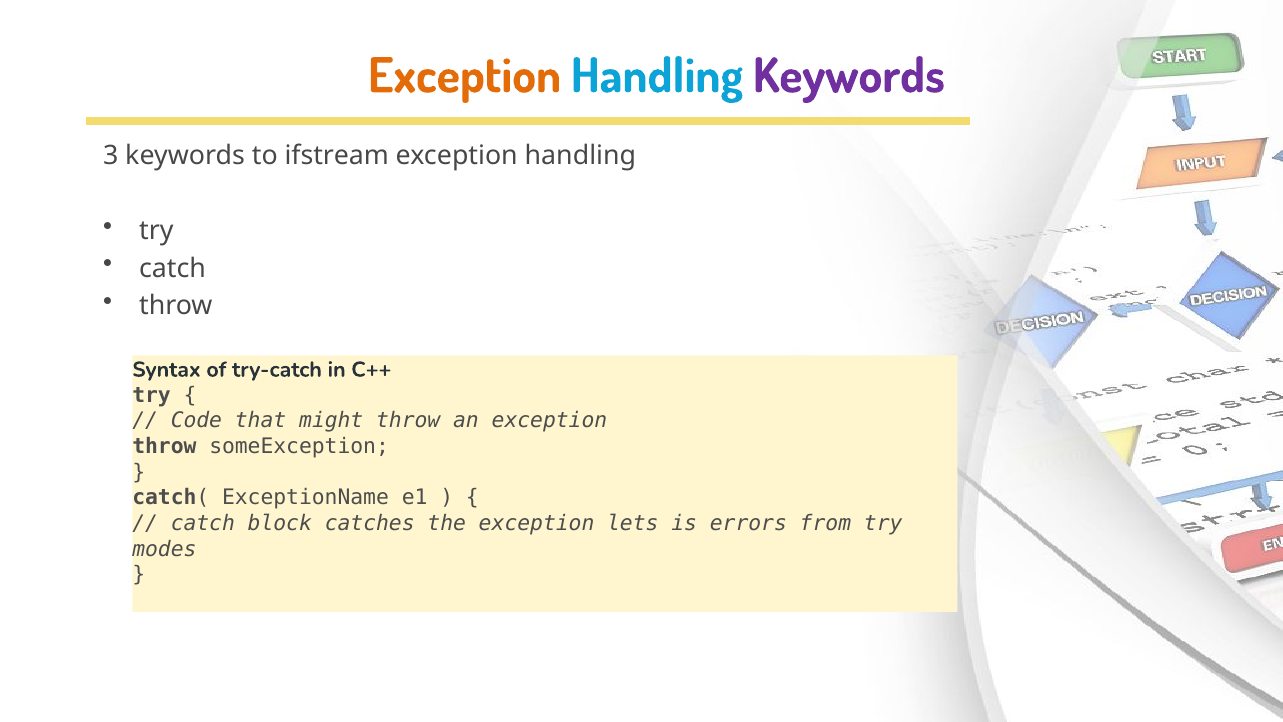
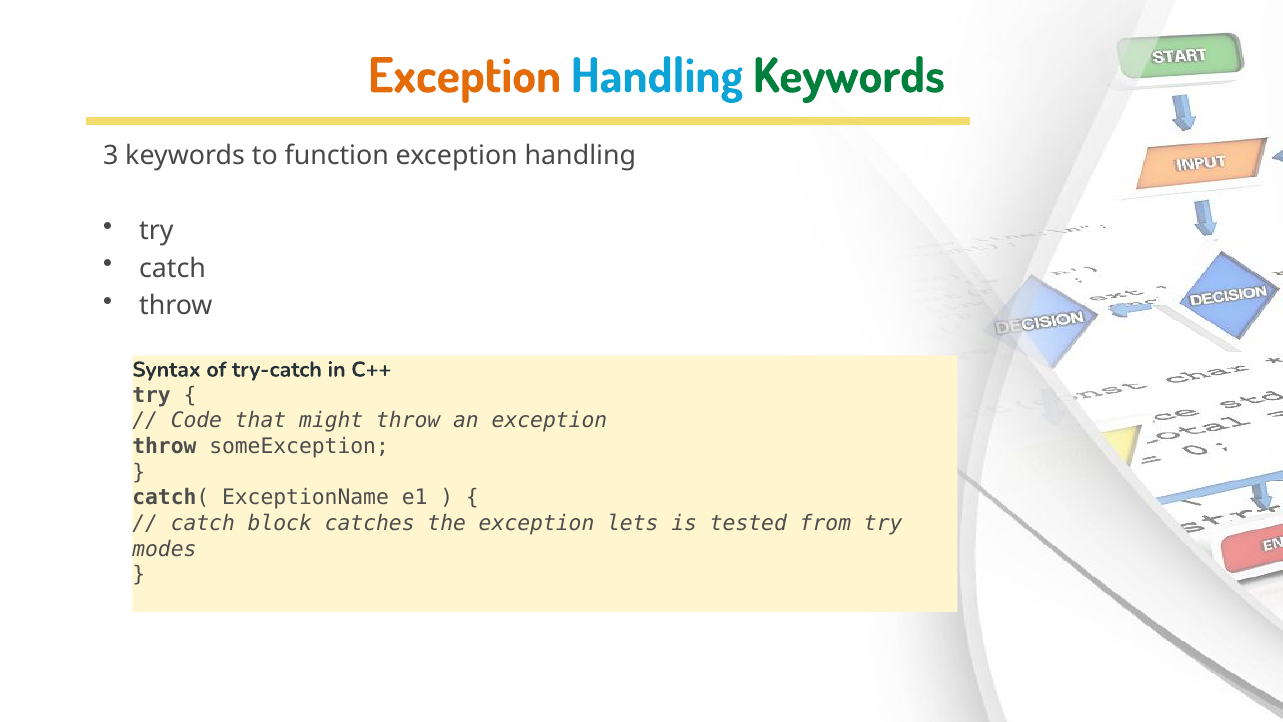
Keywords colour: purple -> green (849, 76)
ifstream: ifstream -> function (337, 156)
errors: errors -> tested (748, 523)
